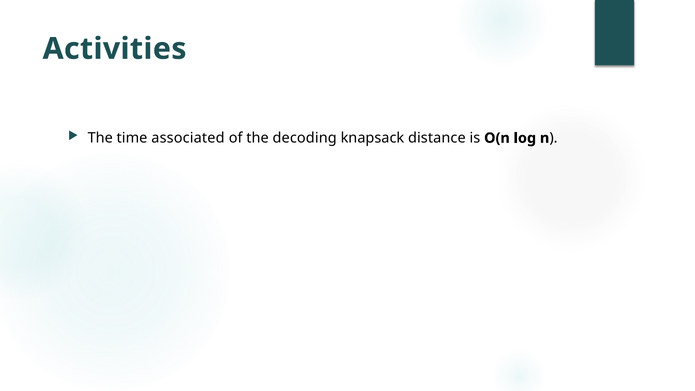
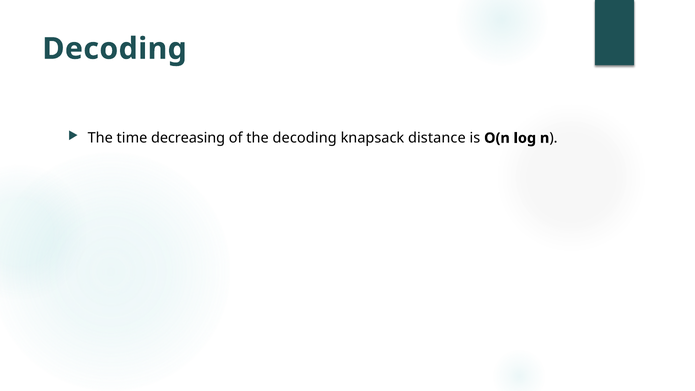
Activities: Activities -> Decoding (115, 49)
associated: associated -> decreasing (188, 138)
